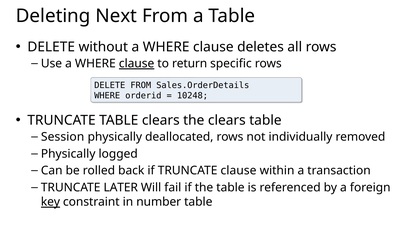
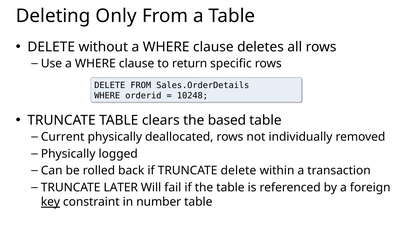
Next: Next -> Only (116, 16)
clause underline: present -> none (137, 64)
the clears: clears -> based (227, 120)
Session: Session -> Current (63, 137)
TRUNCATE clause: clause -> delete (239, 171)
